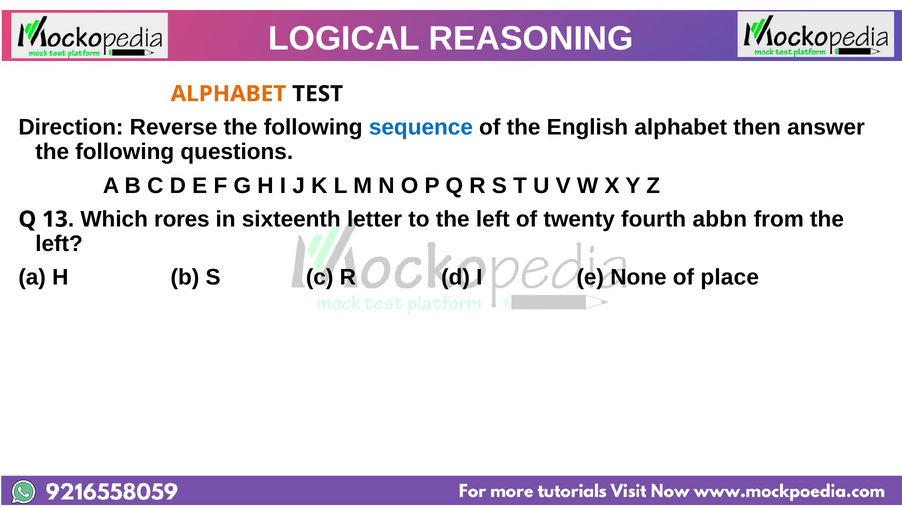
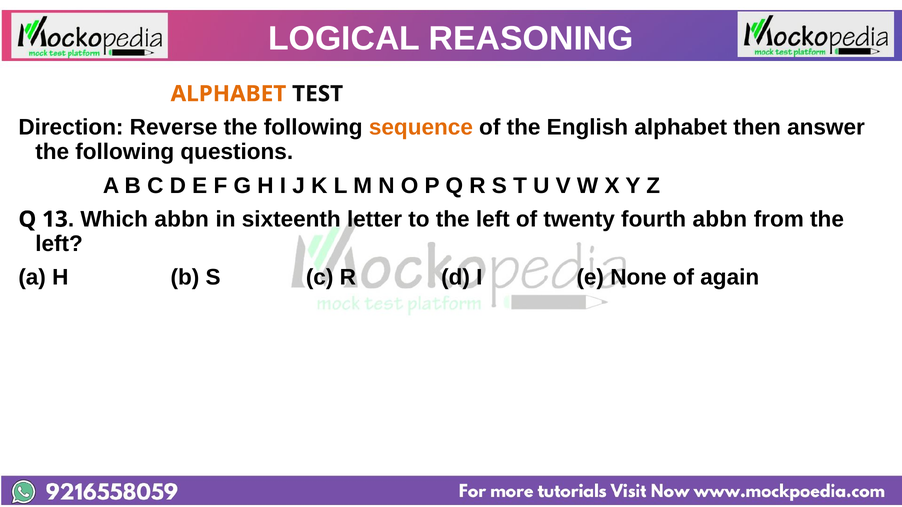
sequence colour: blue -> orange (421, 128)
Which rores: rores -> abbn (182, 219)
place: place -> again (730, 278)
